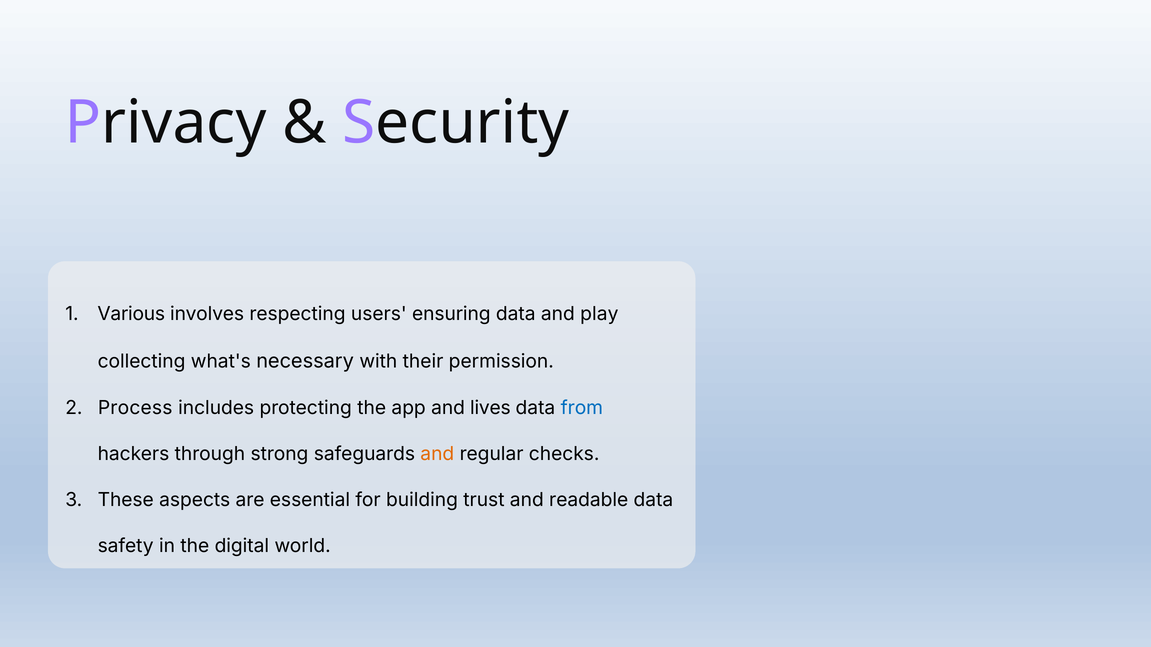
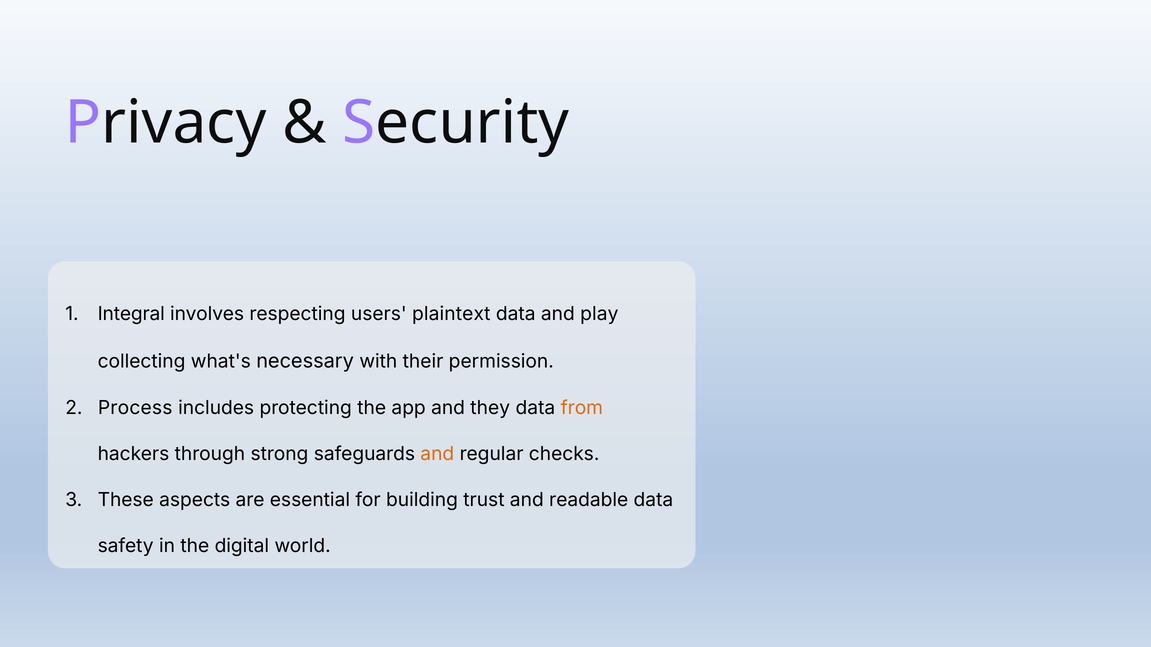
Various: Various -> Integral (131, 314)
ensuring: ensuring -> plaintext (451, 314)
lives: lives -> they (490, 408)
from colour: blue -> orange (582, 408)
